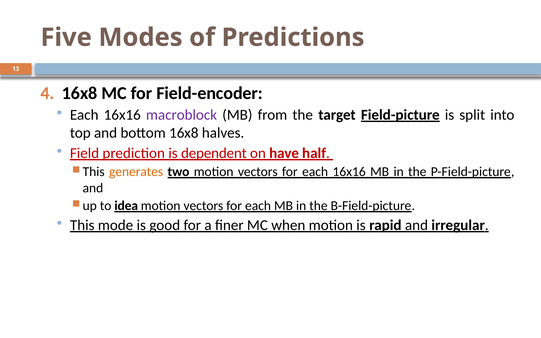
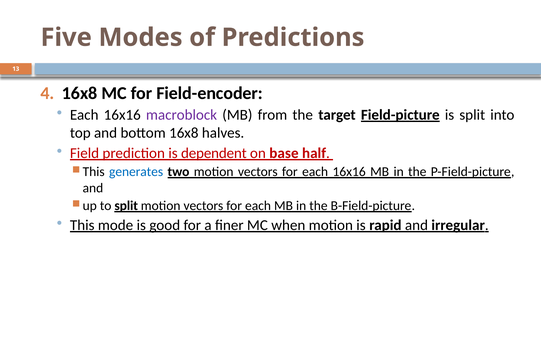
have: have -> base (284, 153)
generates colour: orange -> blue (136, 172)
to idea: idea -> split (126, 206)
